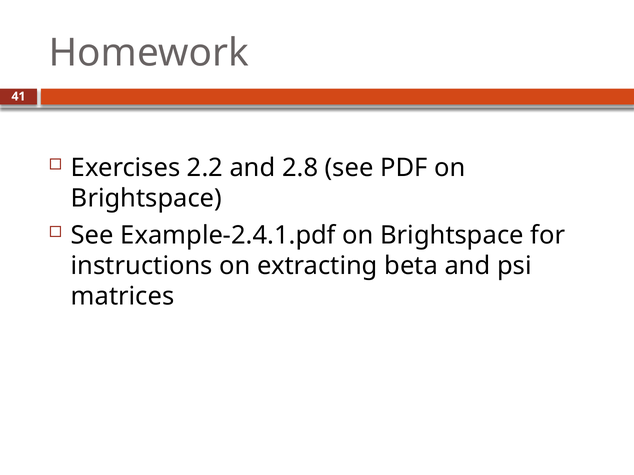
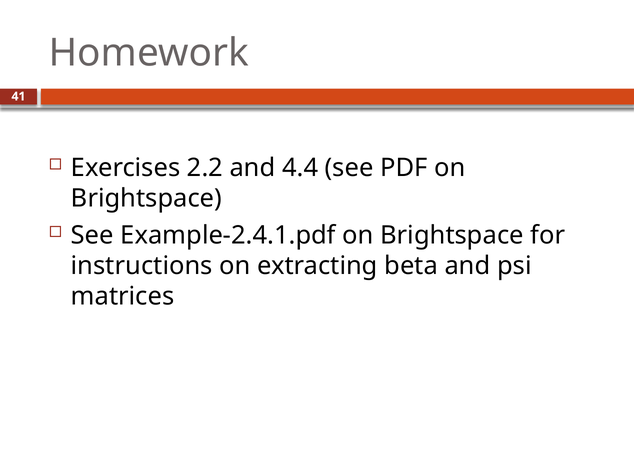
2.8: 2.8 -> 4.4 (300, 168)
